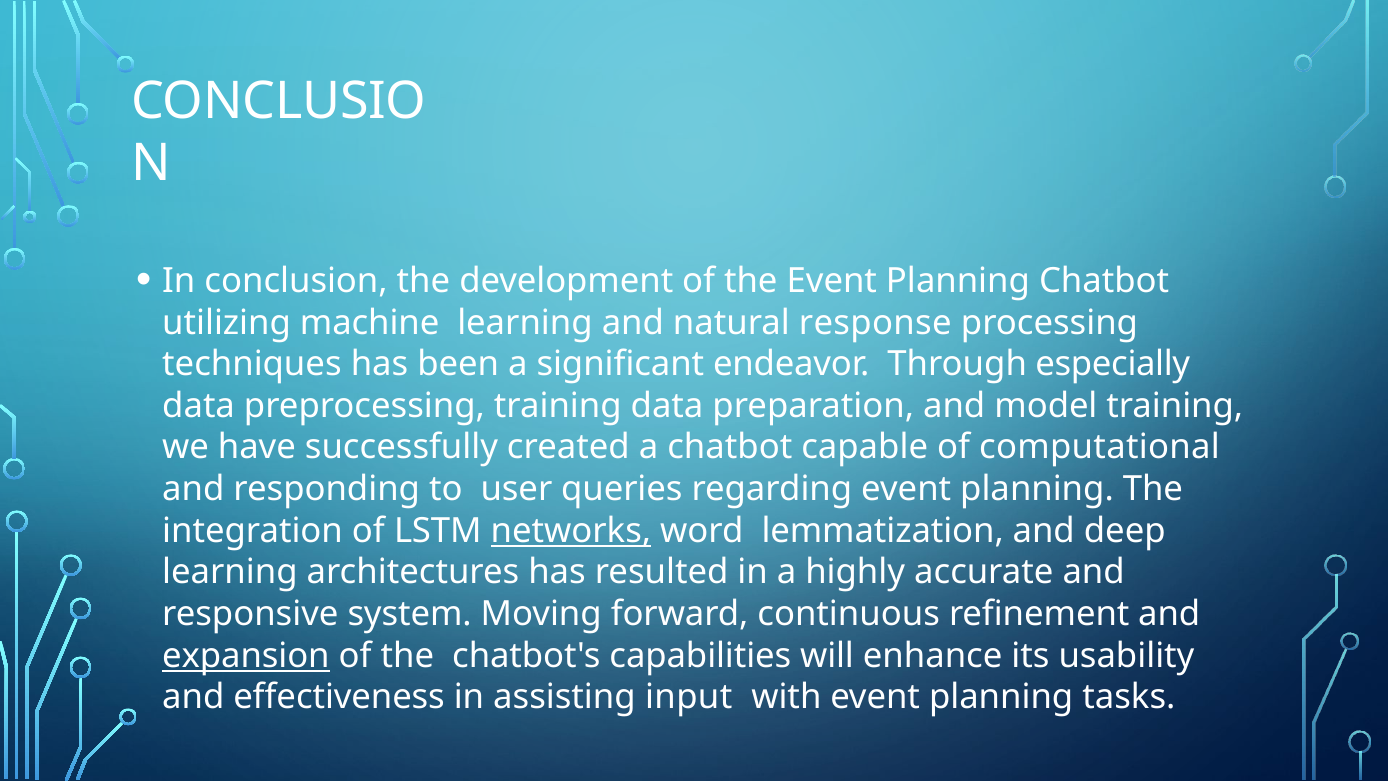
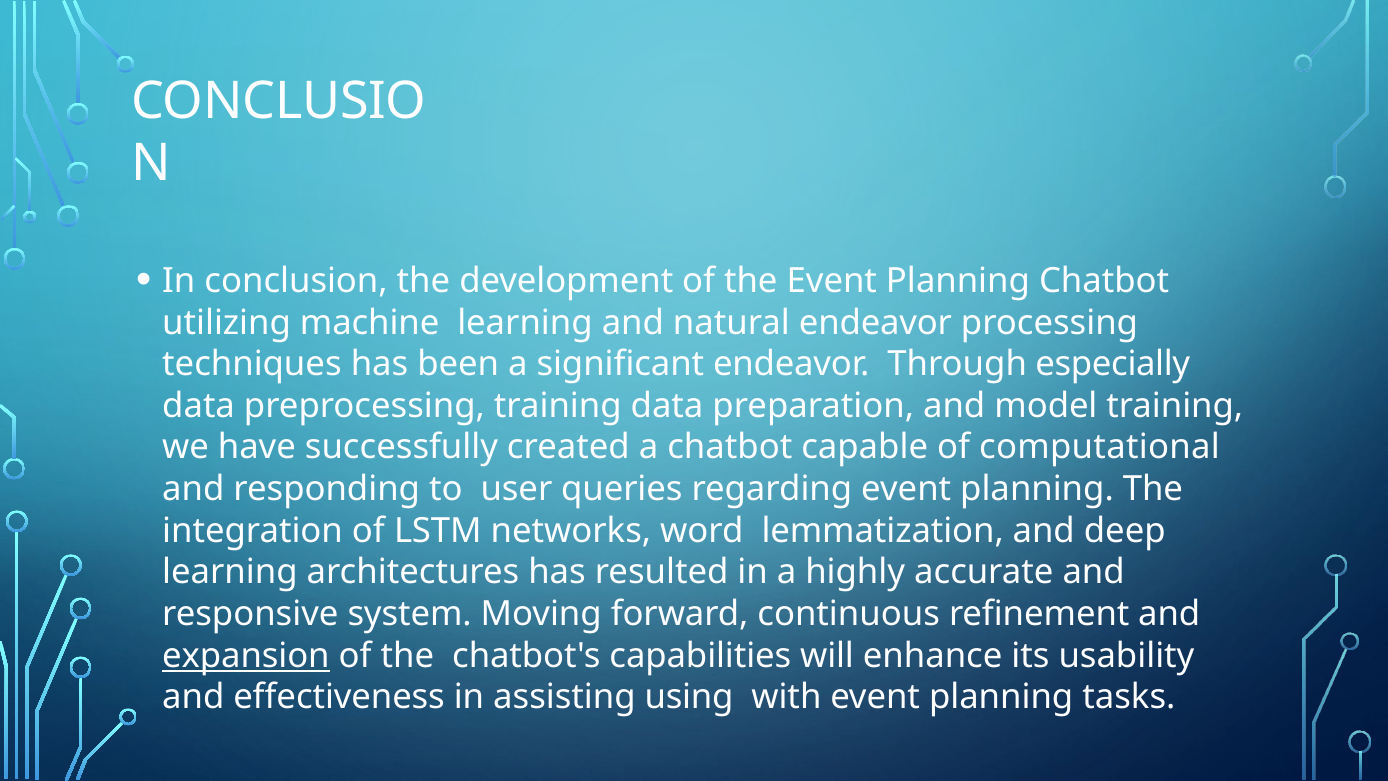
natural response: response -> endeavor (876, 322)
networks underline: present -> none (571, 531)
input: input -> using (689, 697)
